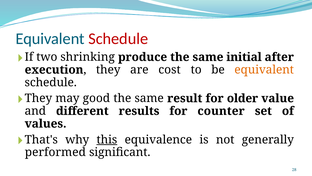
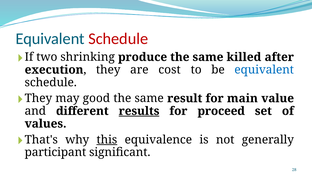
initial: initial -> killed (244, 57)
equivalent colour: orange -> blue (264, 70)
older: older -> main (242, 98)
results underline: none -> present (139, 111)
counter: counter -> proceed (221, 111)
performed: performed -> participant (55, 152)
